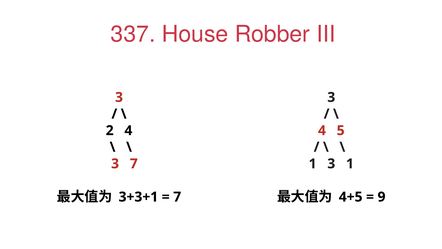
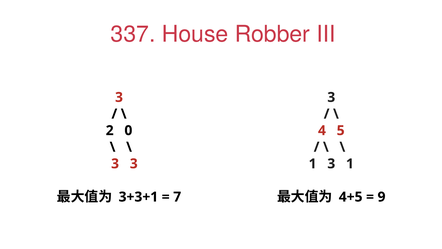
2 4: 4 -> 0 (128, 130)
3 7: 7 -> 3 (134, 163)
